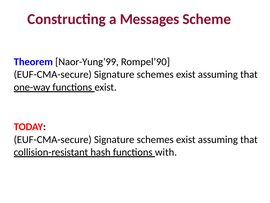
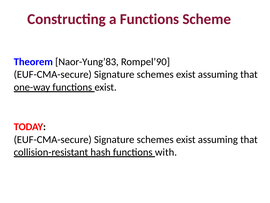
a Messages: Messages -> Functions (150, 19)
Naor-Yung’99: Naor-Yung’99 -> Naor-Yung’83 (87, 62)
